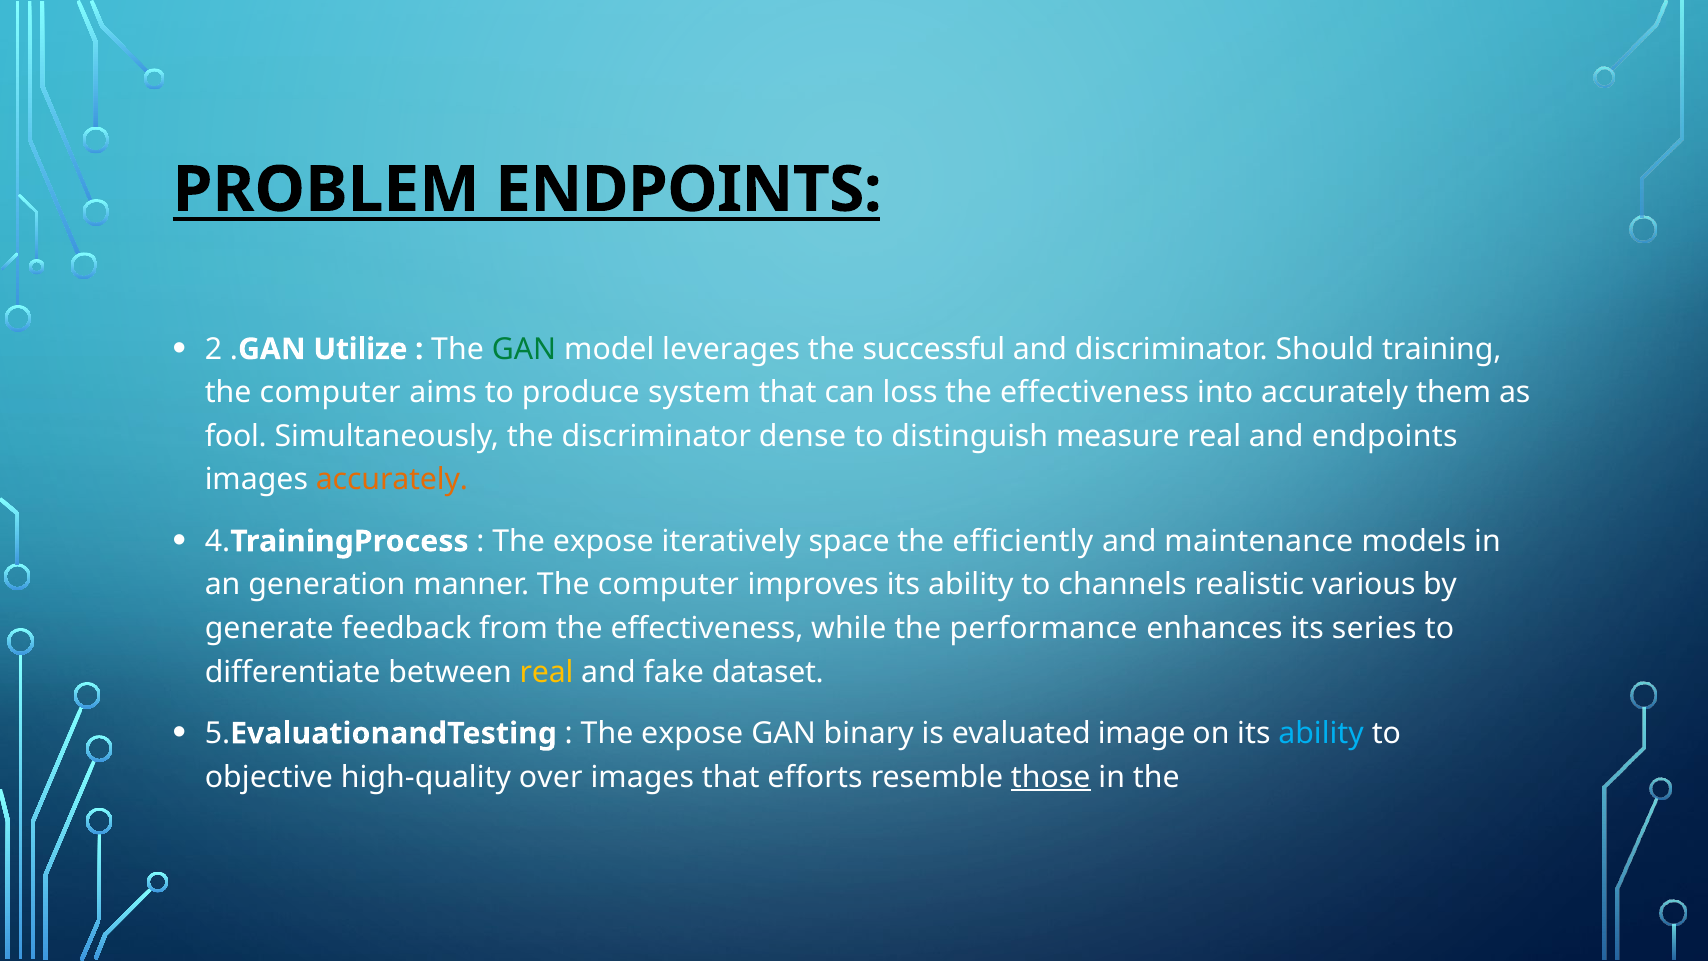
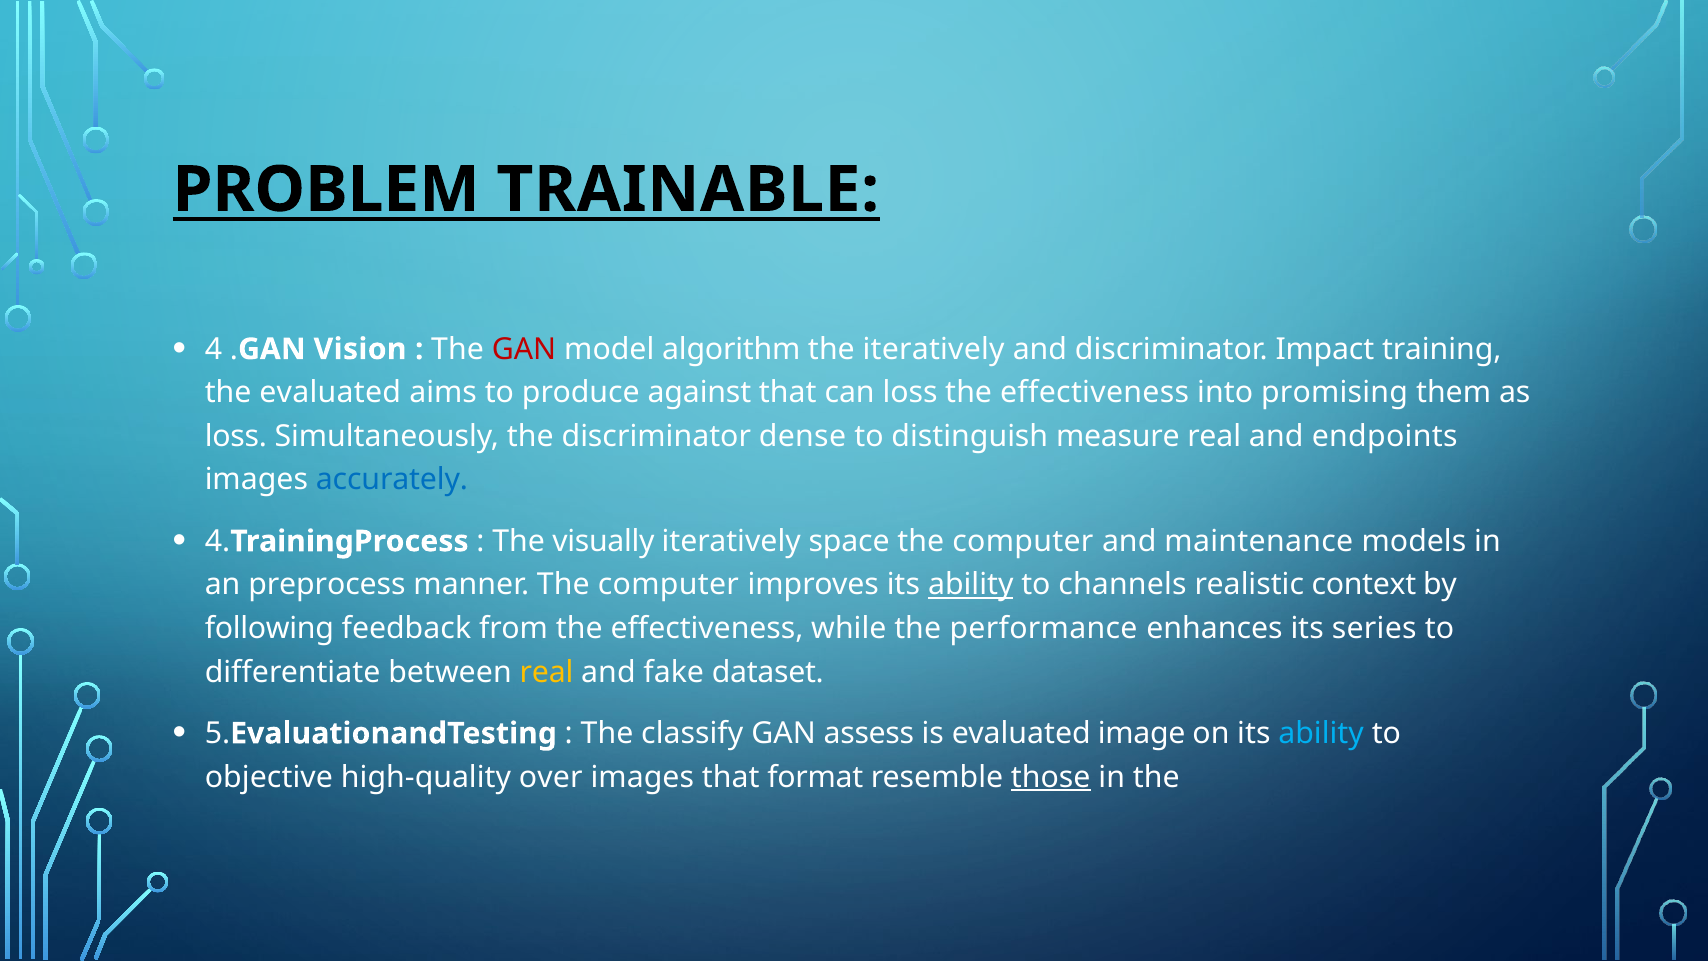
PROBLEM ENDPOINTS: ENDPOINTS -> TRAINABLE (688, 190)
2: 2 -> 4 (213, 349)
Utilize: Utilize -> Vision (360, 349)
GAN colour: green -> red (524, 349)
leverages: leverages -> algorithm (731, 349)
the successful: successful -> iteratively (934, 349)
Should: Should -> Impact (1325, 349)
computer: computer -> evaluated (330, 393)
system: system -> against (699, 393)
into accurately: accurately -> promising (1335, 393)
fool: fool -> loss (236, 436)
accurately colour: orange -> blue (392, 480)
expose: expose -> visually (603, 541)
efficiently: efficiently -> computer (1023, 541)
generation: generation -> preprocess (327, 585)
ability underline: none -> present (971, 585)
various: various -> context (1364, 585)
generate: generate -> following (269, 628)
expose: expose -> classify (692, 733)
binary: binary -> assess (869, 733)
efforts: efforts -> format (815, 777)
